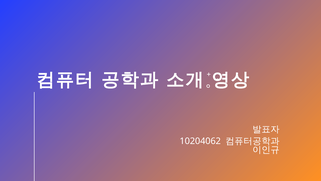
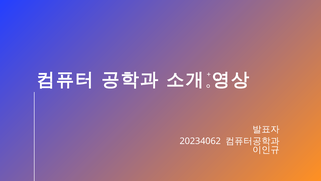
10204062: 10204062 -> 20234062 (200, 141)
